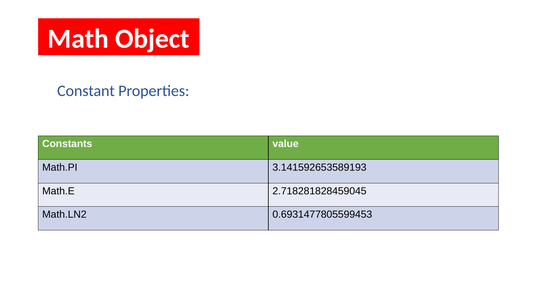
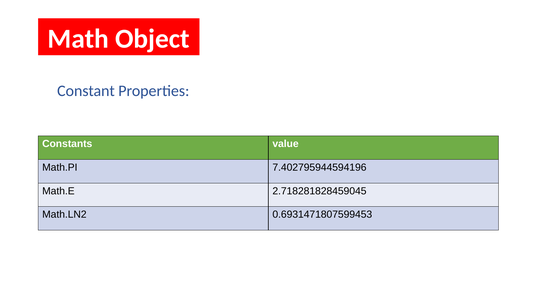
3.141592653589193: 3.141592653589193 -> 7.402795944594196 (319, 167)
0.6931477805599453: 0.6931477805599453 -> 0.6931471807599453 (322, 214)
